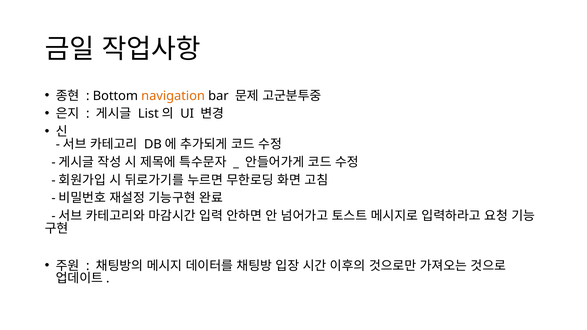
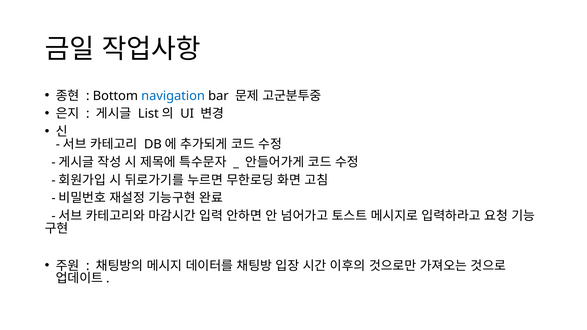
navigation colour: orange -> blue (173, 96)
